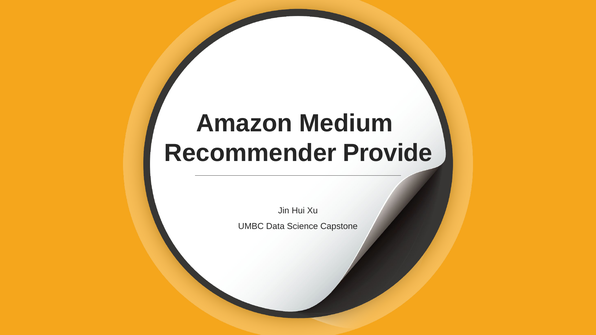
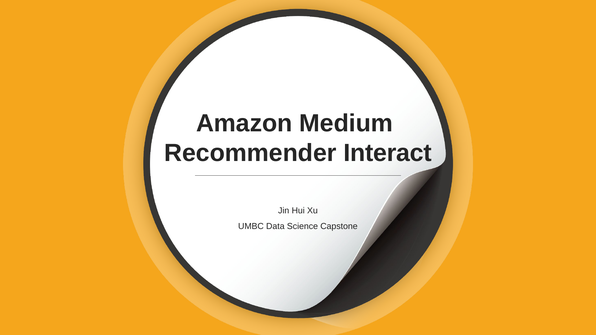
Provide: Provide -> Interact (388, 153)
